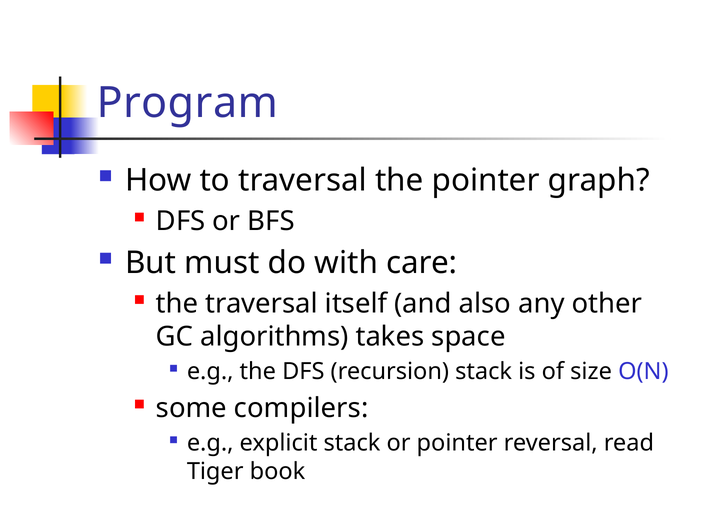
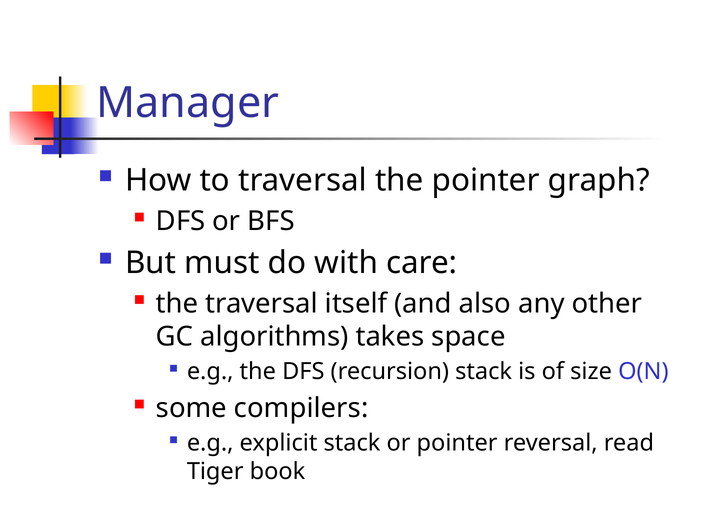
Program: Program -> Manager (188, 103)
